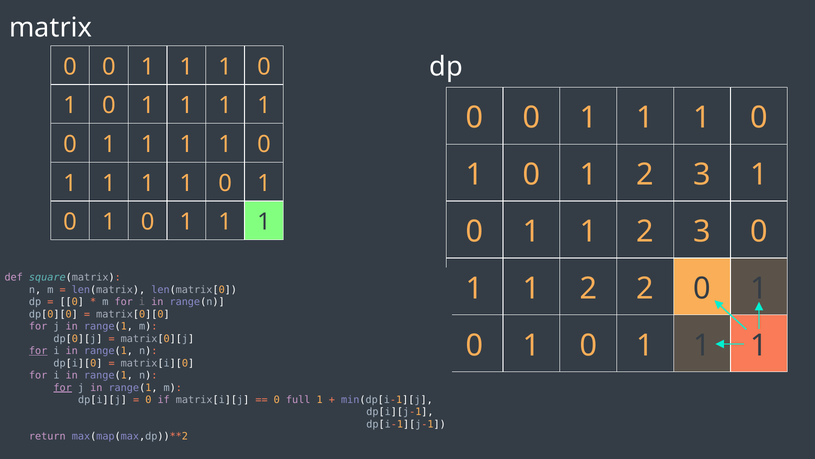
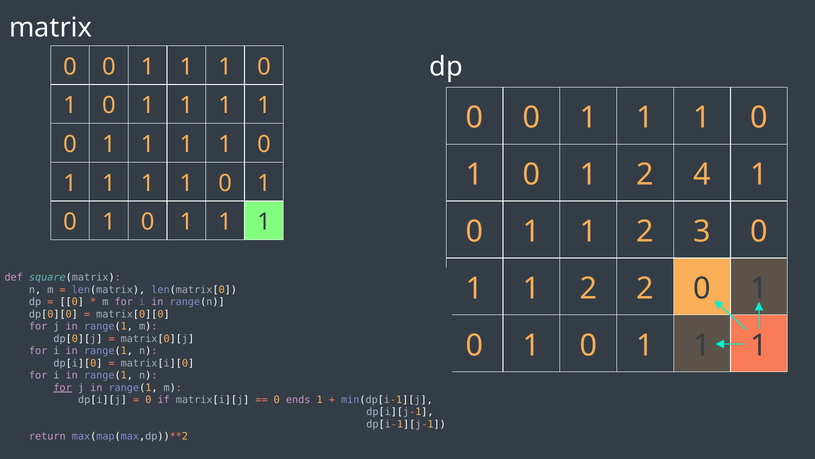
2 3: 3 -> 4 (702, 174)
for underline: present -> none (38, 350)
full: full -> ends (298, 399)
